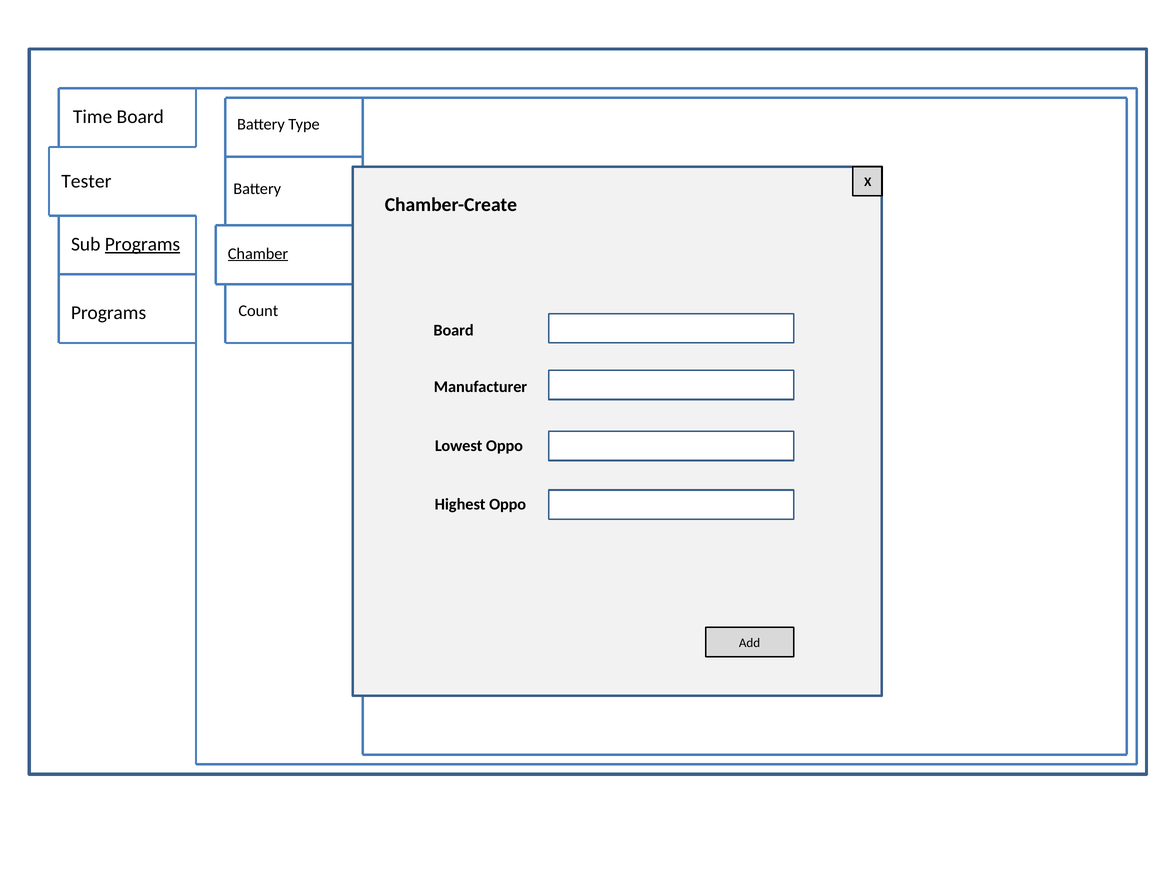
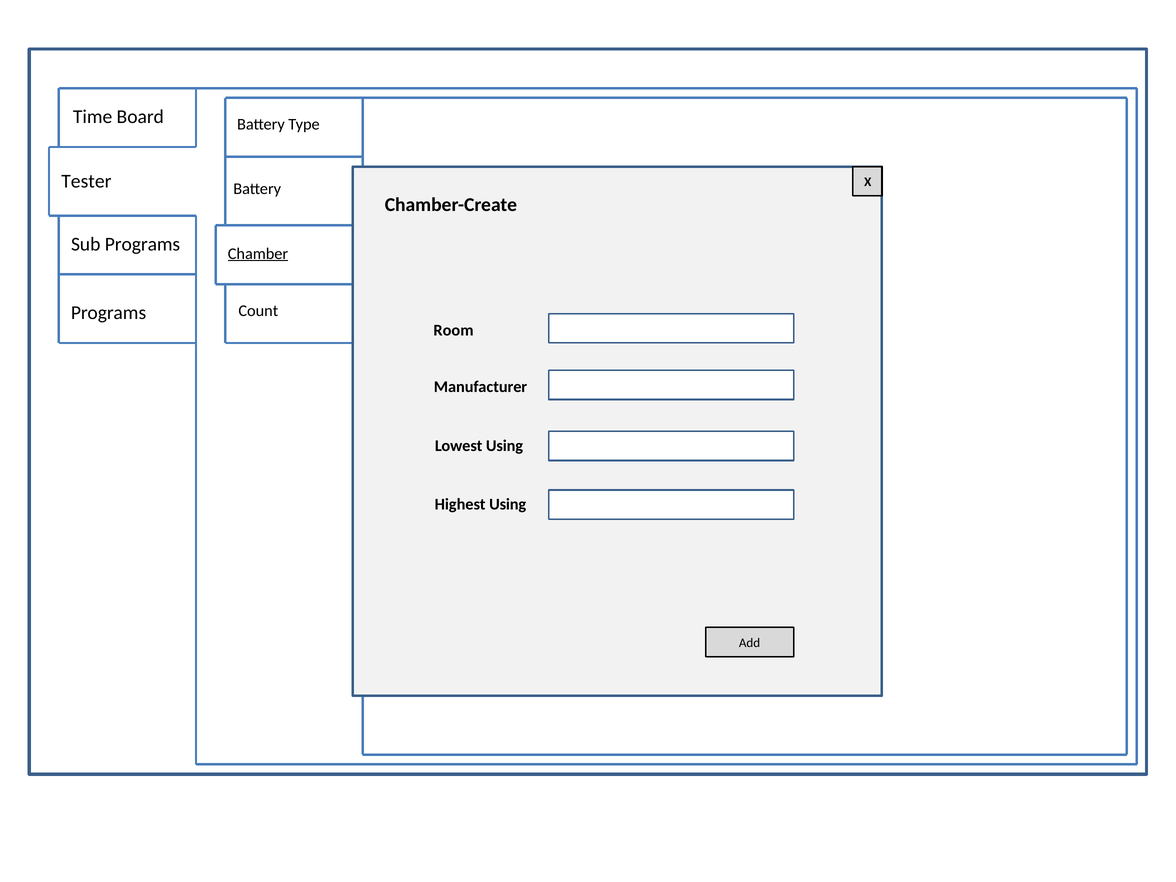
Programs underline: present -> none (142, 244)
Board: Board -> Room (454, 330)
Lowest Oppo: Oppo -> Using (504, 446)
Highest Oppo: Oppo -> Using (508, 504)
